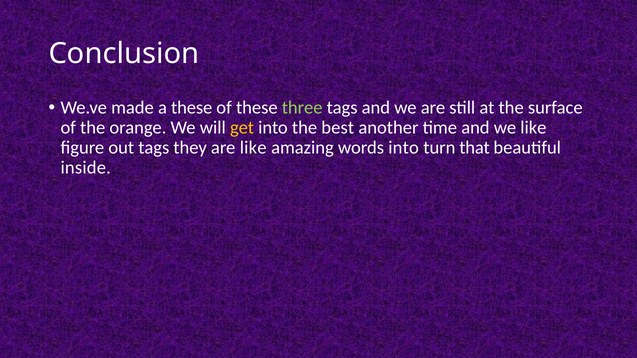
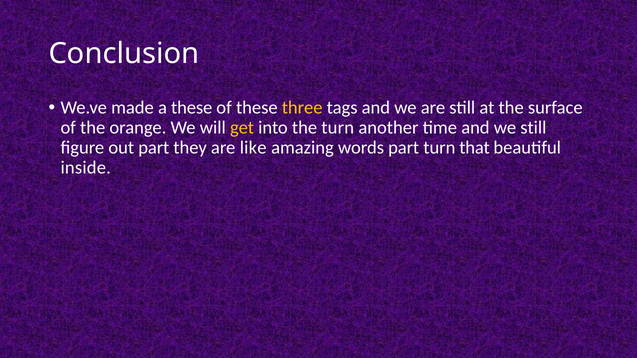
three colour: light green -> yellow (302, 108)
the best: best -> turn (338, 128)
we like: like -> still (533, 128)
out tags: tags -> part (154, 148)
words into: into -> part (404, 148)
